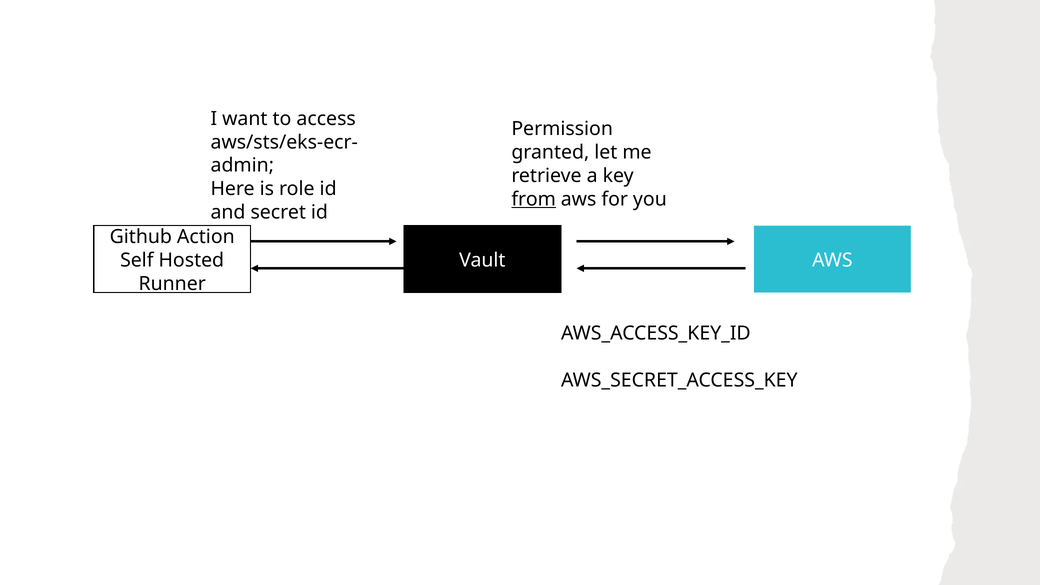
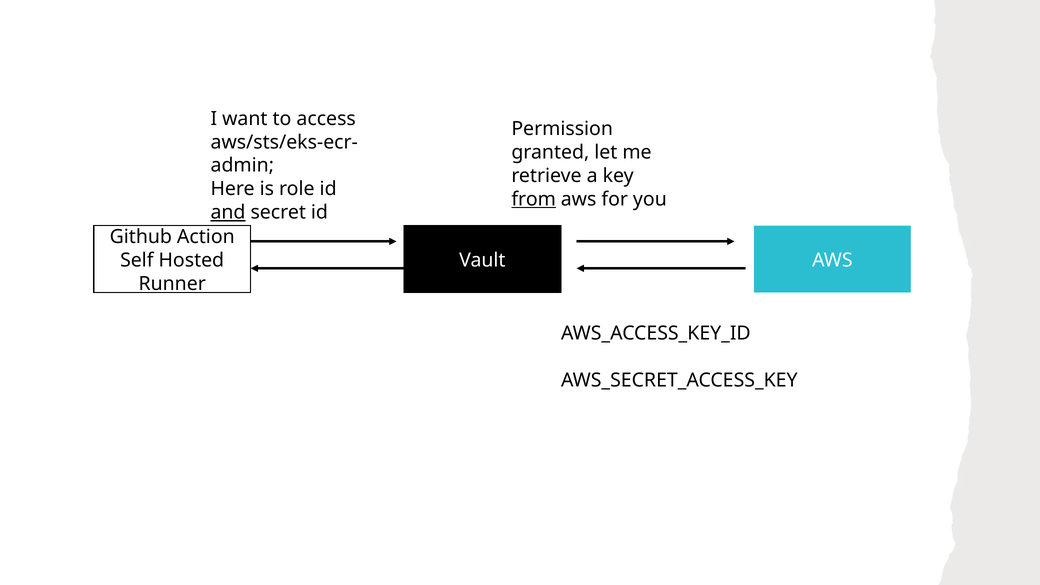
and underline: none -> present (228, 212)
